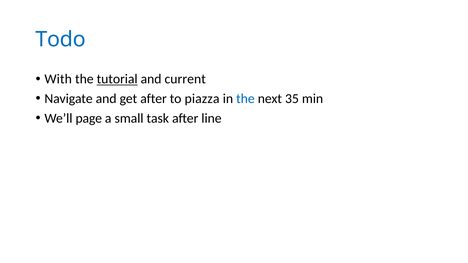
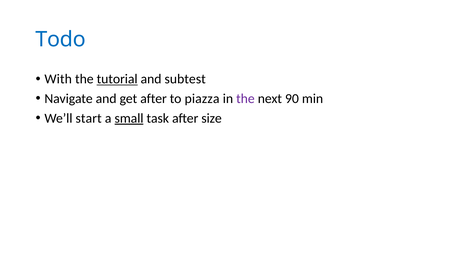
current: current -> subtest (185, 79)
the colour: blue -> purple (245, 99)
35: 35 -> 90 (292, 99)
page: page -> start (89, 118)
small underline: none -> present (129, 118)
line: line -> size (212, 118)
